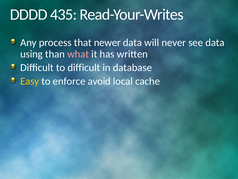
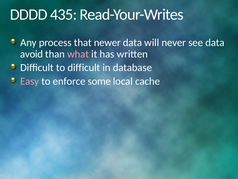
using: using -> avoid (32, 54)
Easy colour: yellow -> pink (30, 81)
avoid: avoid -> some (99, 81)
